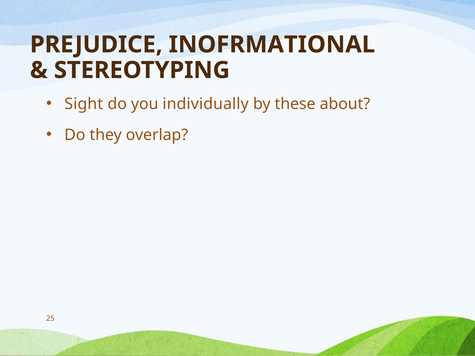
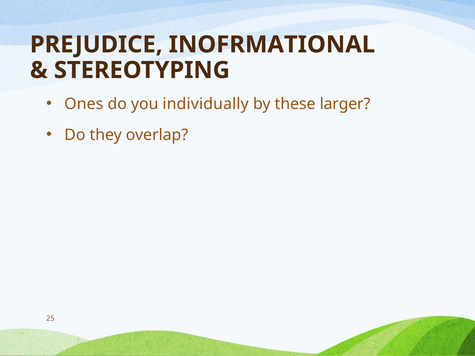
Sight: Sight -> Ones (84, 104)
about: about -> larger (345, 104)
